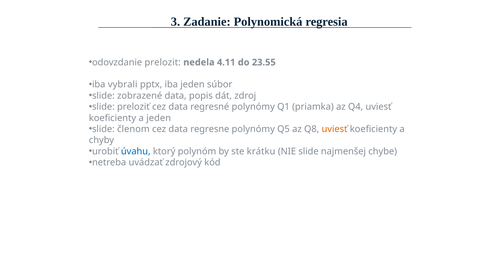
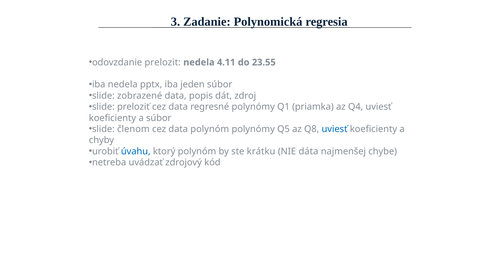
iba vybrali: vybrali -> nedela (123, 85)
a jeden: jeden -> súbor (159, 118)
data regresne: regresne -> polynóm (210, 129)
uviesť colour: orange -> blue (335, 129)
NIE slide: slide -> dáta (308, 152)
